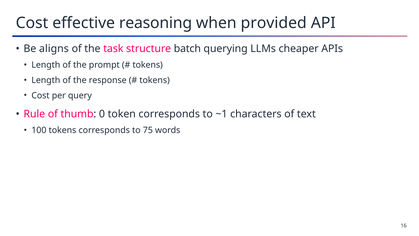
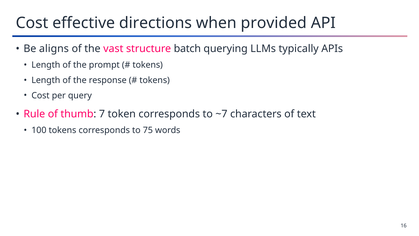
reasoning: reasoning -> directions (155, 23)
task: task -> vast (113, 49)
cheaper: cheaper -> typically (299, 49)
0: 0 -> 7 (102, 114)
~1: ~1 -> ~7 (221, 114)
